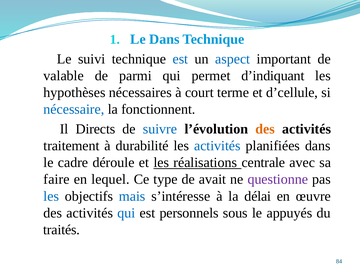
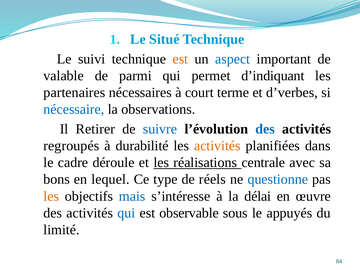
Le Dans: Dans -> Situé (164, 39)
est colour: blue -> orange (180, 59)
hypothèses: hypothèses -> partenaires (74, 93)
d’cellule: d’cellule -> d’verbes (292, 93)
fonctionnent: fonctionnent -> observations (158, 109)
Directs: Directs -> Retirer (95, 129)
des colour: orange -> blue (265, 129)
traitement: traitement -> regroupés (71, 146)
activités colour: blue -> orange (217, 146)
faire: faire -> bons (57, 179)
avait: avait -> réels (212, 179)
questionne colour: purple -> blue (278, 179)
les colour: blue -> orange (51, 196)
personnels: personnels -> observable (189, 213)
traités: traités -> limité (62, 230)
